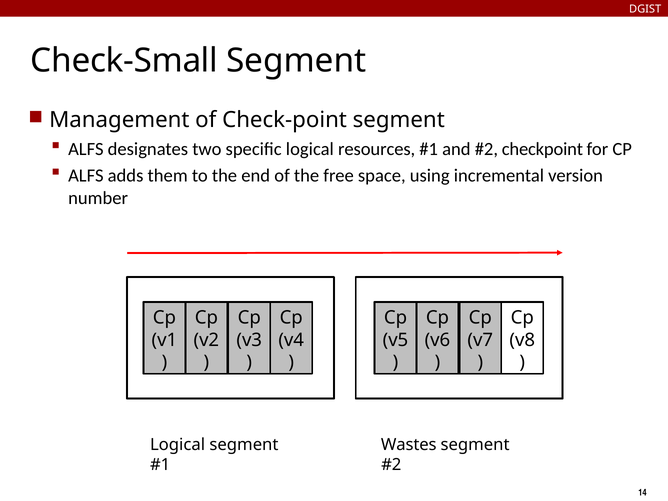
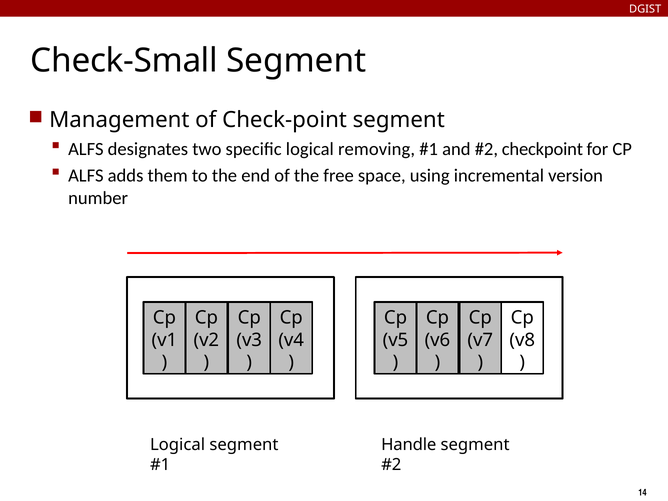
resources: resources -> removing (377, 149)
Wastes: Wastes -> Handle (409, 445)
